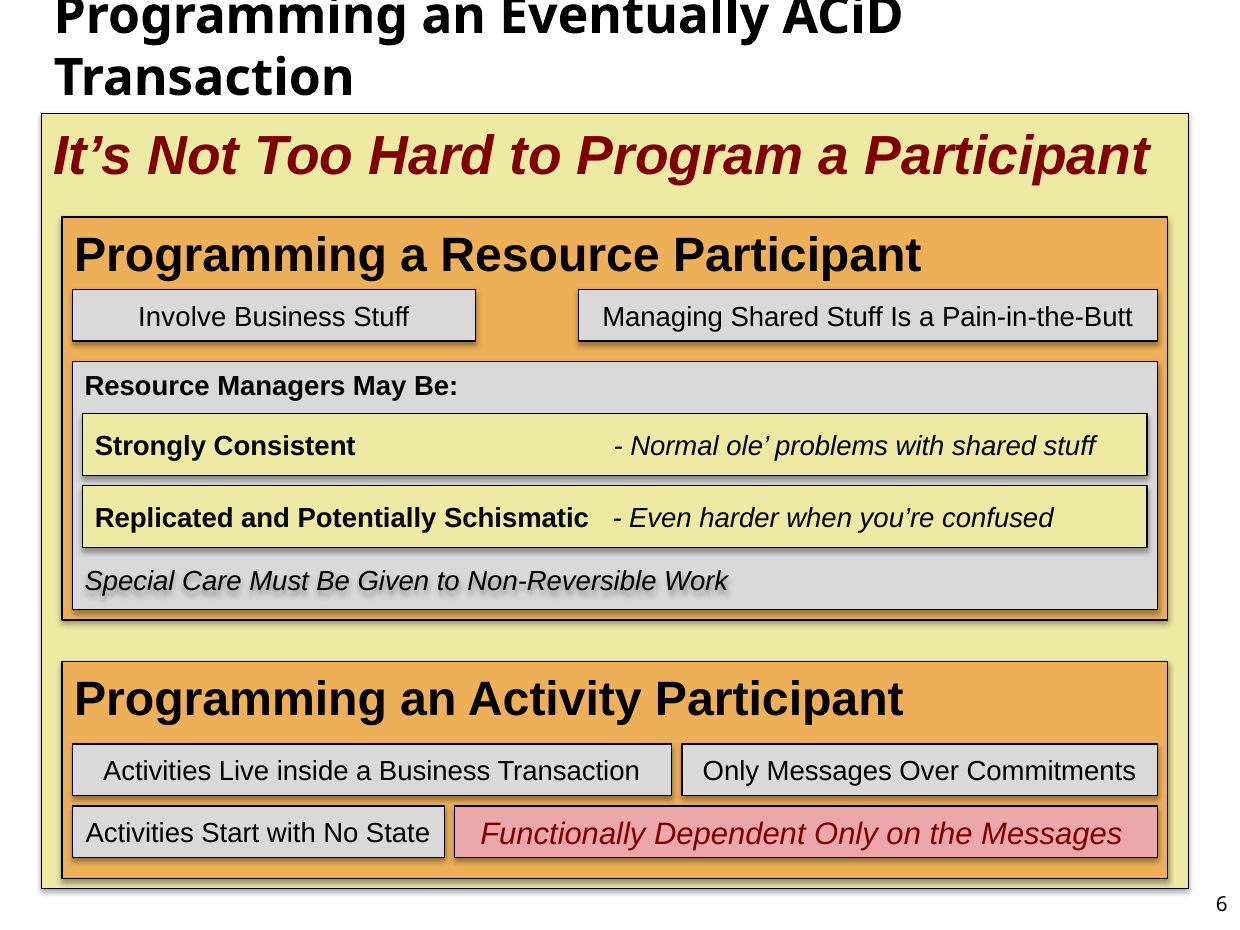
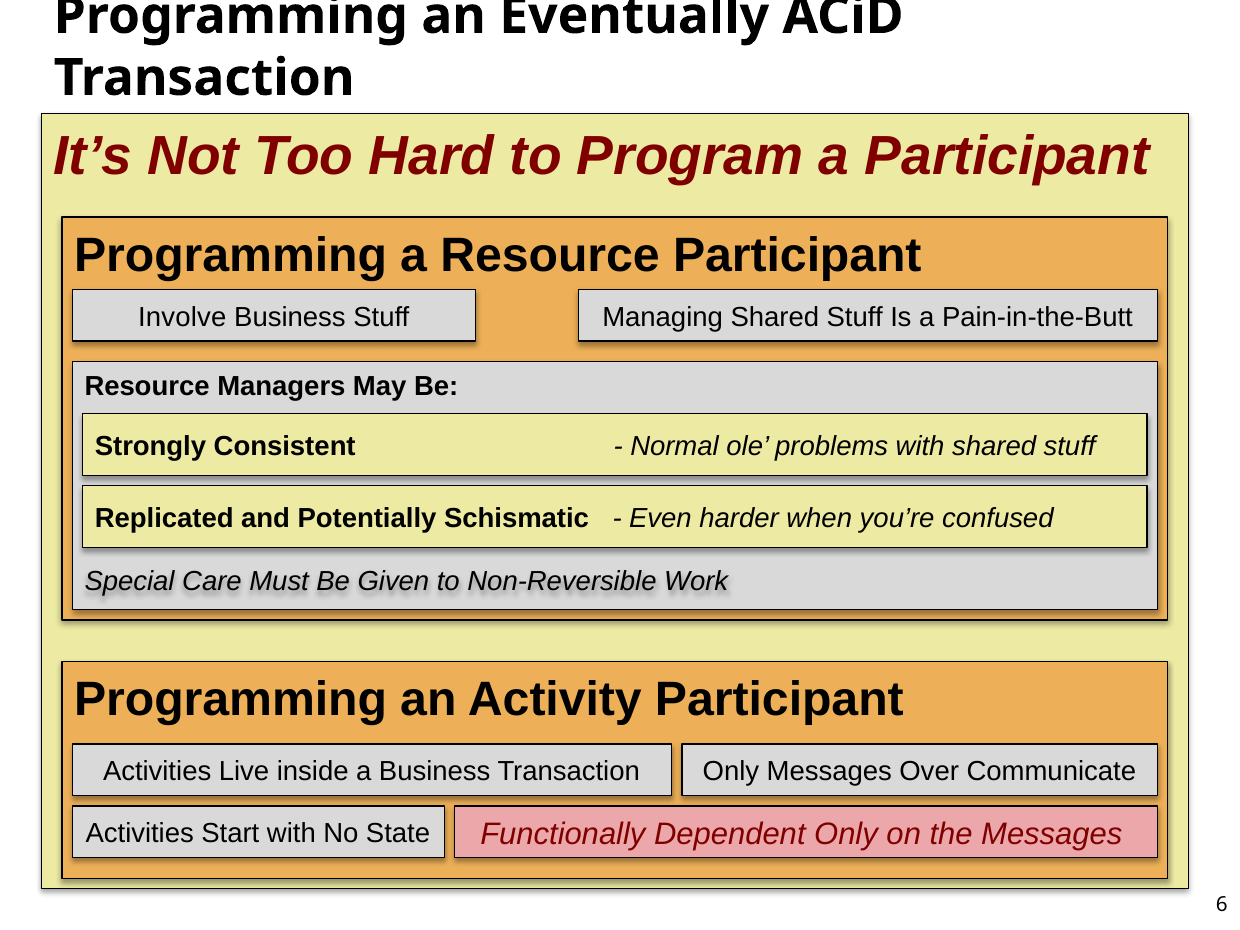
Commitments: Commitments -> Communicate (1051, 772)
